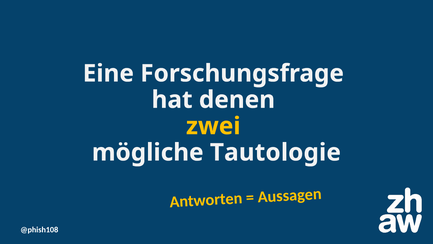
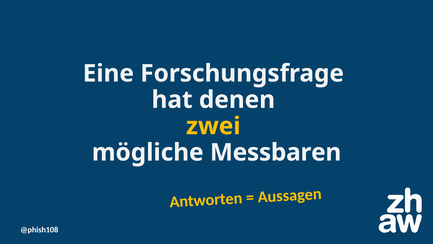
Tautologie: Tautologie -> Messbaren (276, 152)
